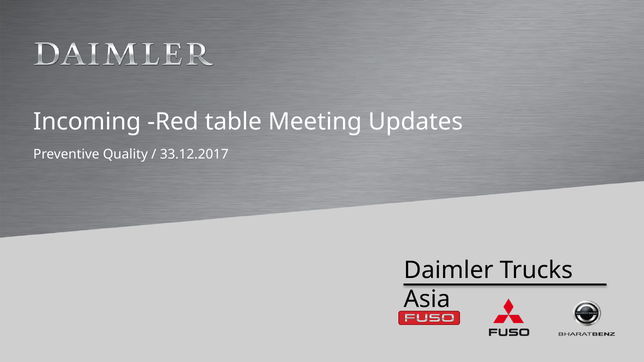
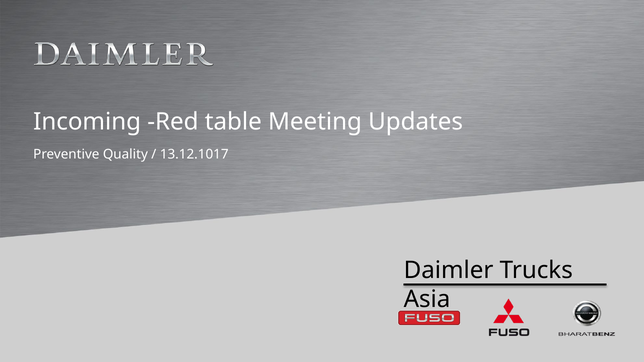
33.12.2017: 33.12.2017 -> 13.12.1017 (194, 155)
